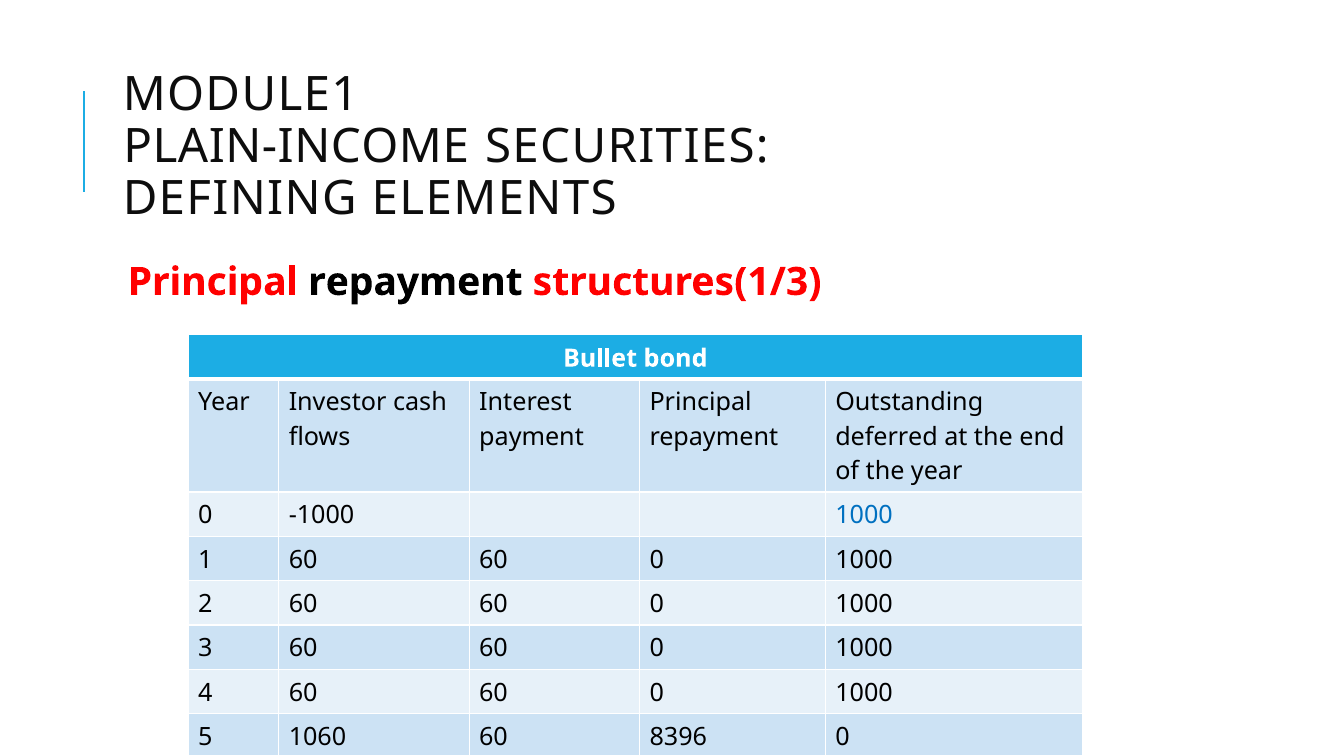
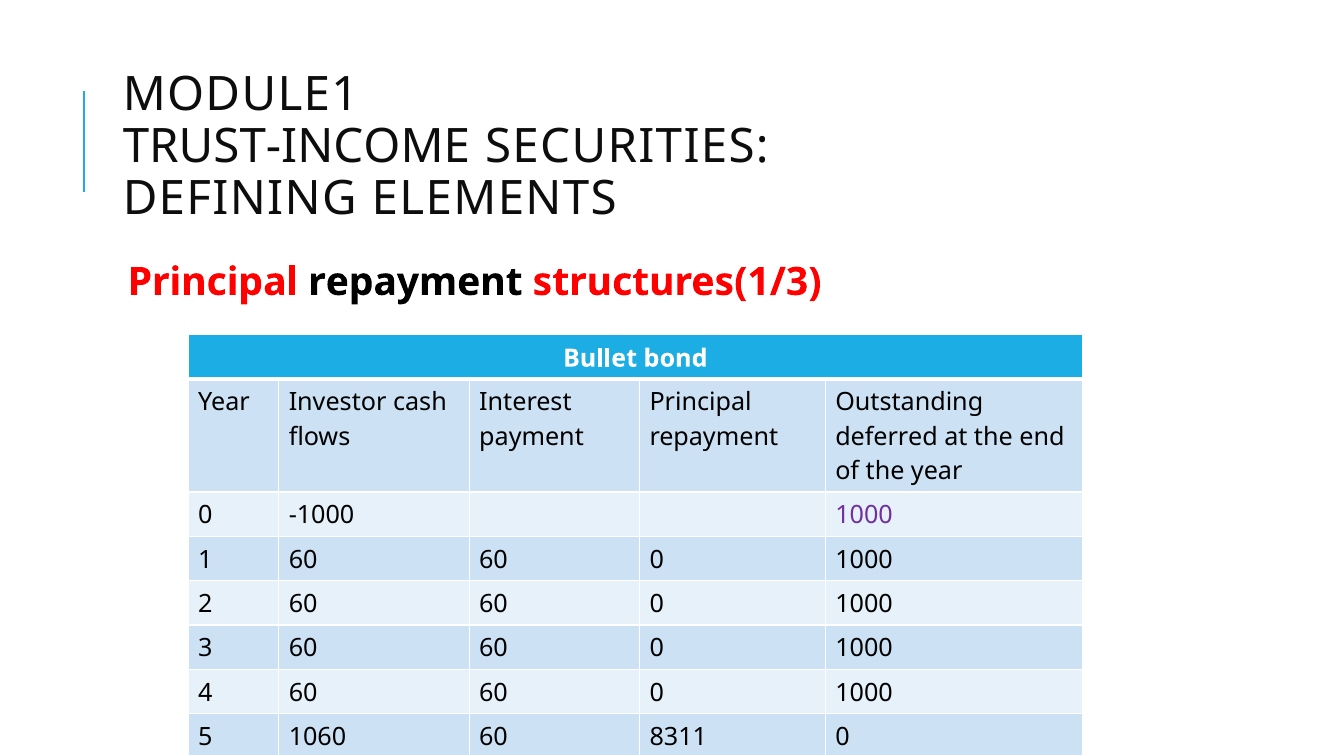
PLAIN-INCOME: PLAIN-INCOME -> TRUST-INCOME (296, 147)
1000 colour: blue -> purple (864, 515)
8396: 8396 -> 8311 (678, 737)
